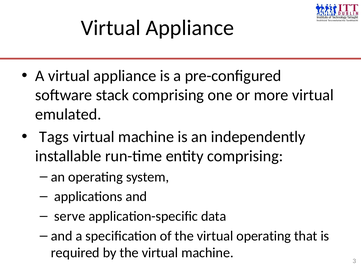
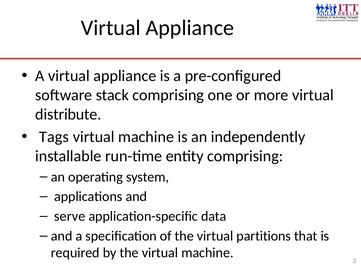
emulated: emulated -> distribute (68, 114)
virtual operating: operating -> partitions (264, 236)
